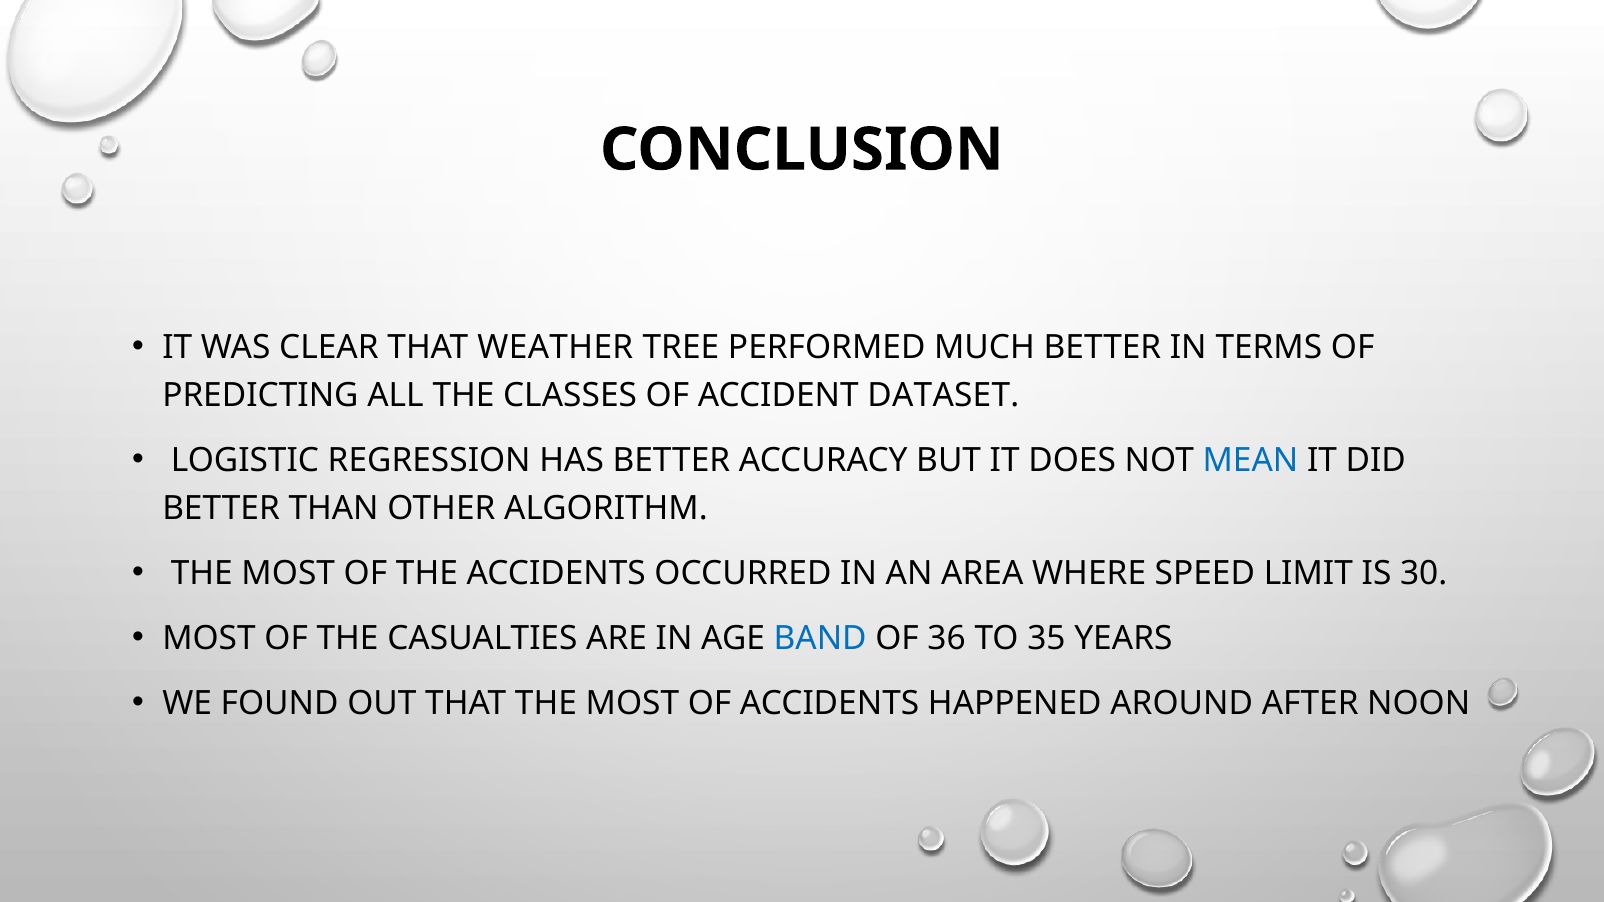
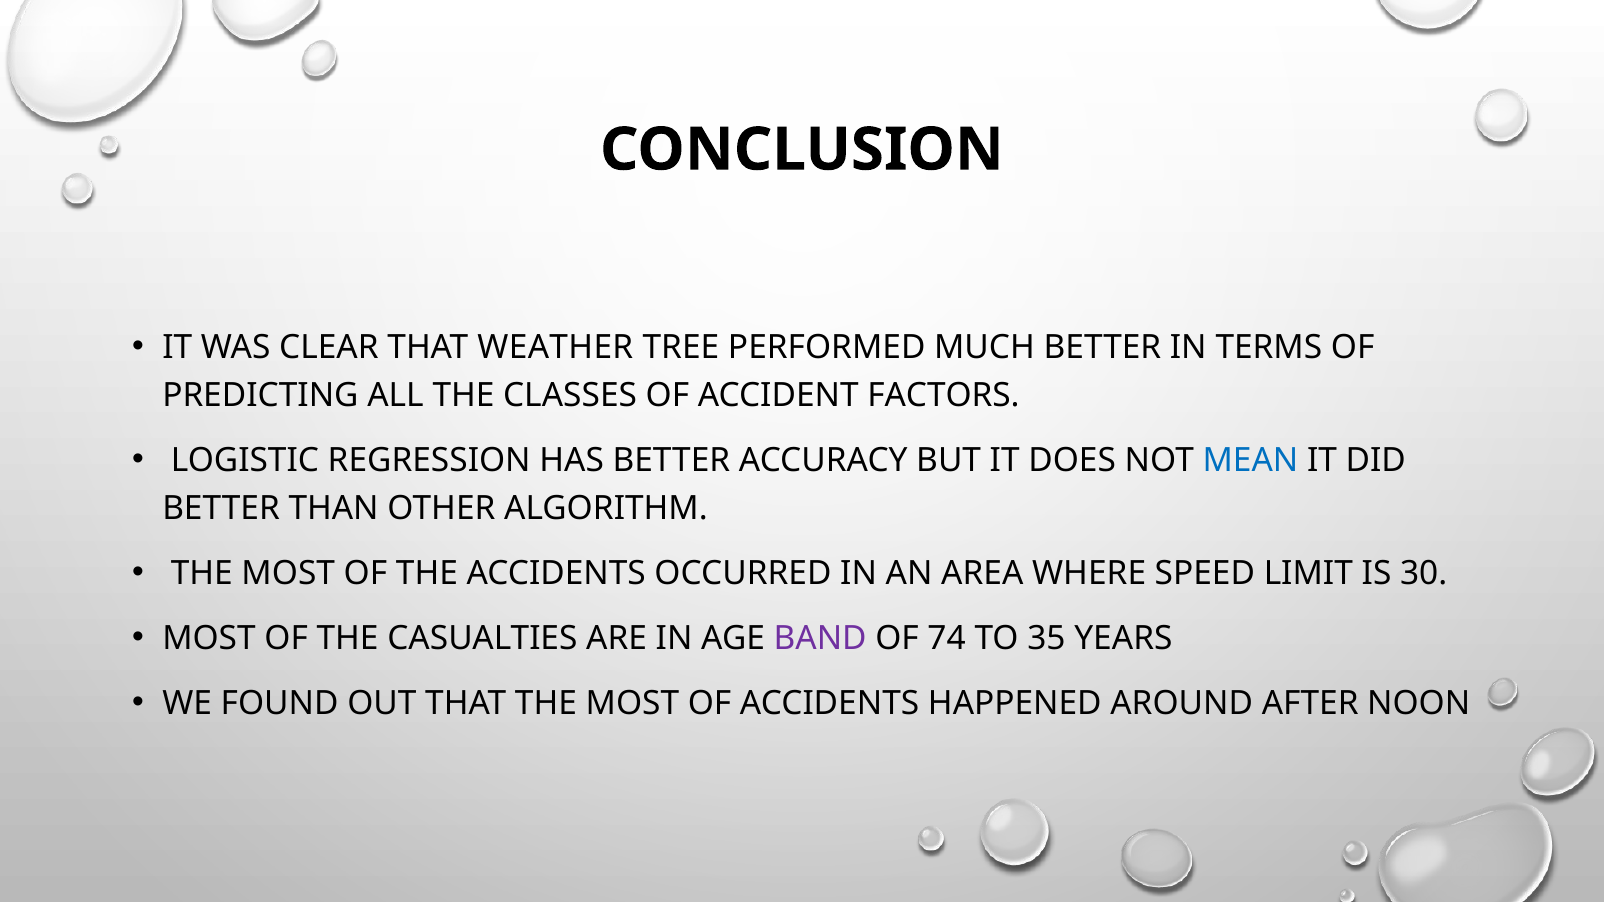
DATASET: DATASET -> FACTORS (944, 396)
BAND colour: blue -> purple (820, 639)
36: 36 -> 74 (947, 639)
